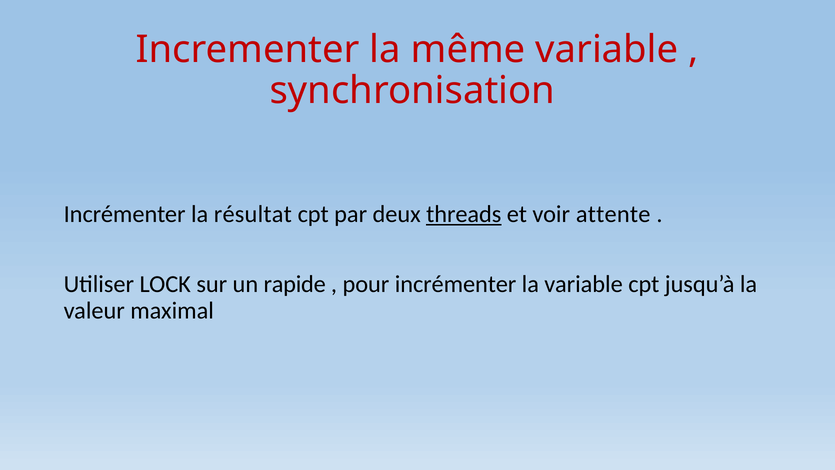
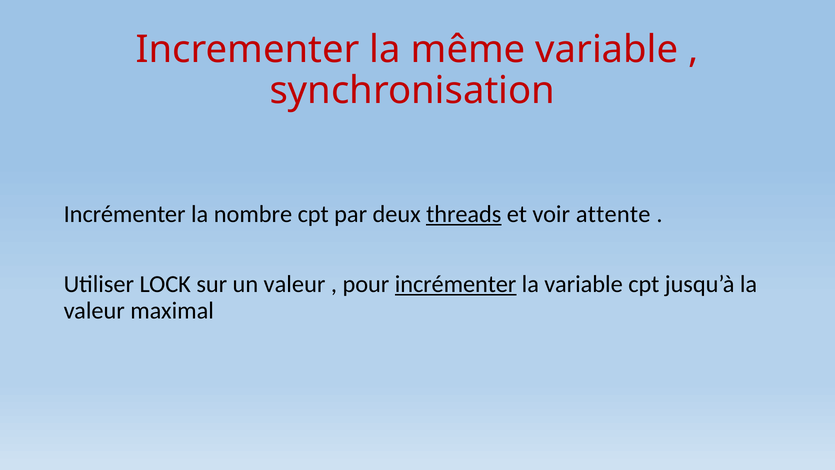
résultat: résultat -> nombre (253, 214)
un rapide: rapide -> valeur (295, 284)
incrémenter underline: none -> present (456, 284)
